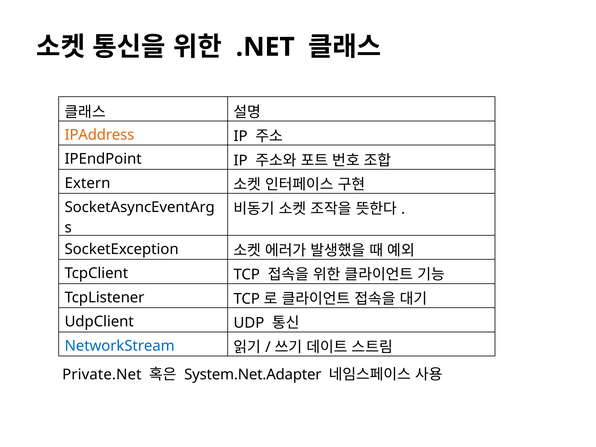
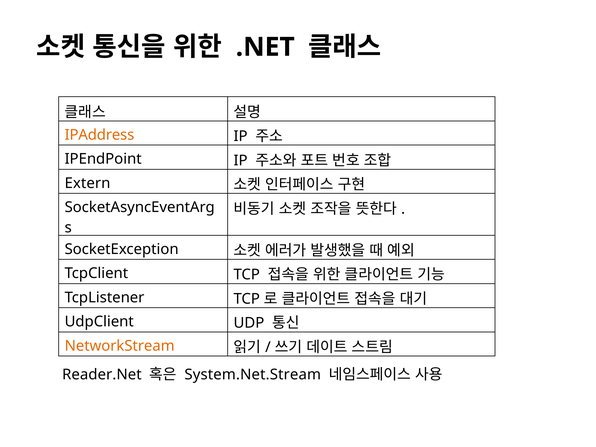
NetworkStream colour: blue -> orange (120, 346)
Private.Net: Private.Net -> Reader.Net (102, 375)
System.Net.Adapter: System.Net.Adapter -> System.Net.Stream (253, 375)
